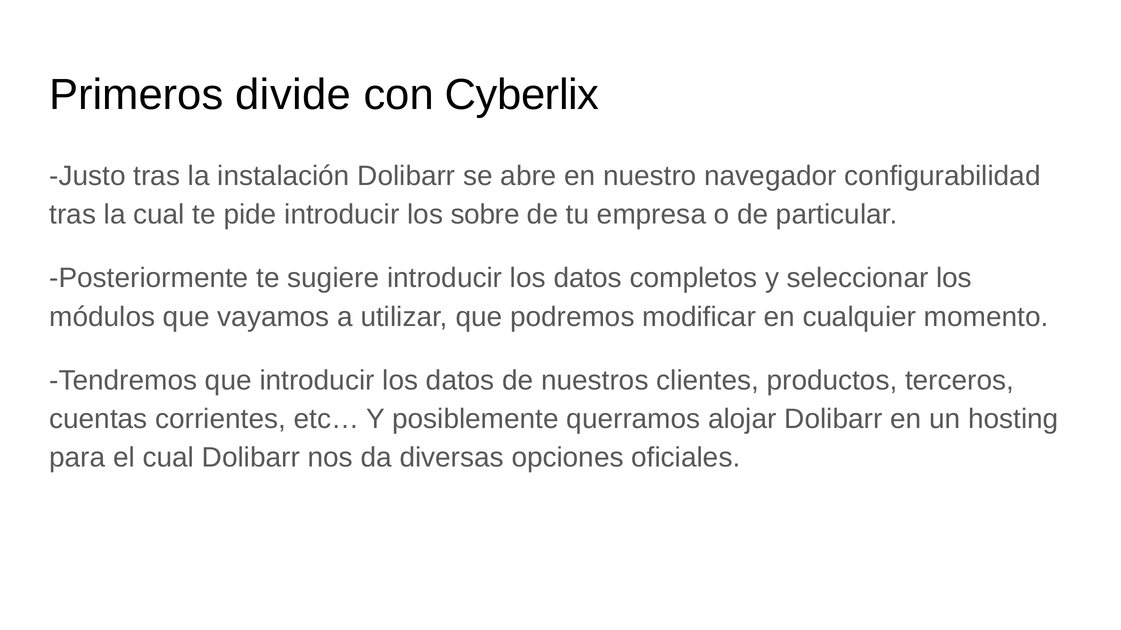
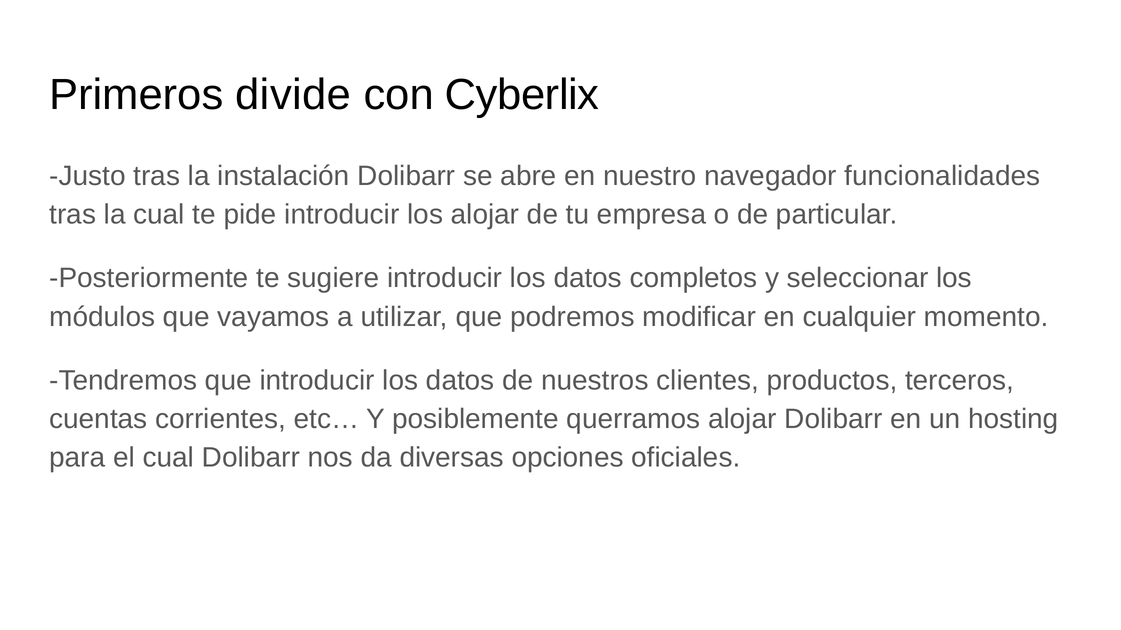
configurabilidad: configurabilidad -> funcionalidades (942, 176)
los sobre: sobre -> alojar (485, 215)
